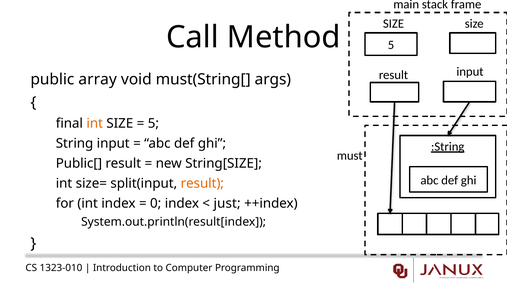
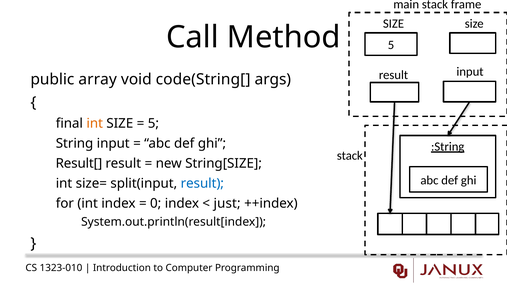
must(String[: must(String[ -> code(String[ (203, 79)
must: must -> stack (350, 156)
Public[: Public[ -> Result[ (79, 164)
result colour: orange -> blue (202, 184)
